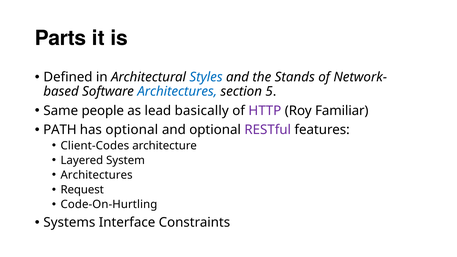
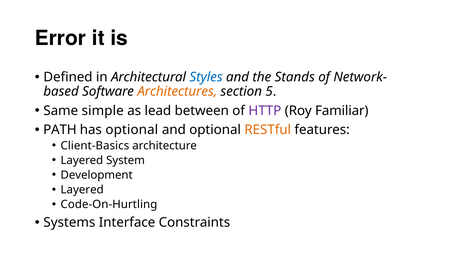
Parts: Parts -> Error (60, 38)
Architectures colour: blue -> orange (177, 92)
people: people -> simple (103, 111)
basically: basically -> between (202, 111)
RESTful colour: purple -> orange (268, 130)
Client-Codes: Client-Codes -> Client-Basics (95, 146)
Architectures: Architectures -> Development (97, 175)
Request: Request -> Layered (82, 190)
